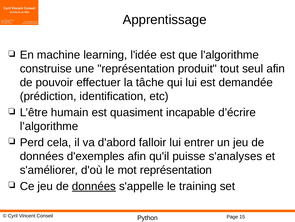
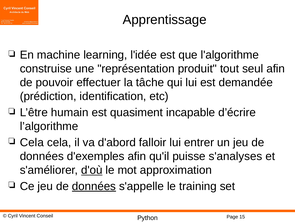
Perd: Perd -> Cela (32, 142)
d'où underline: none -> present (92, 170)
mot représentation: représentation -> approximation (176, 170)
